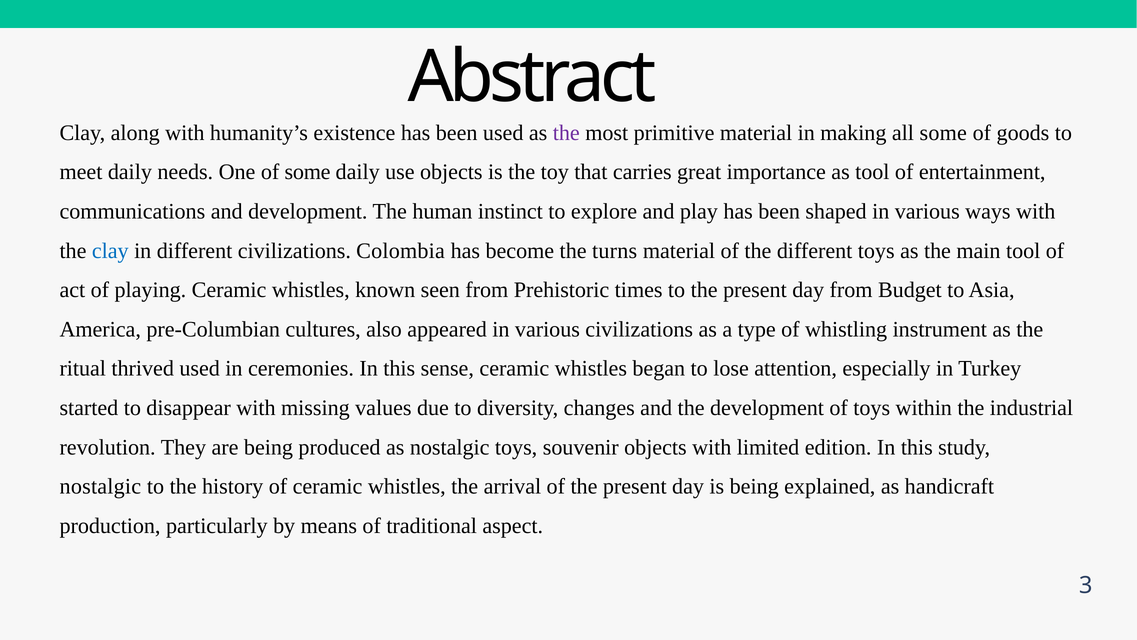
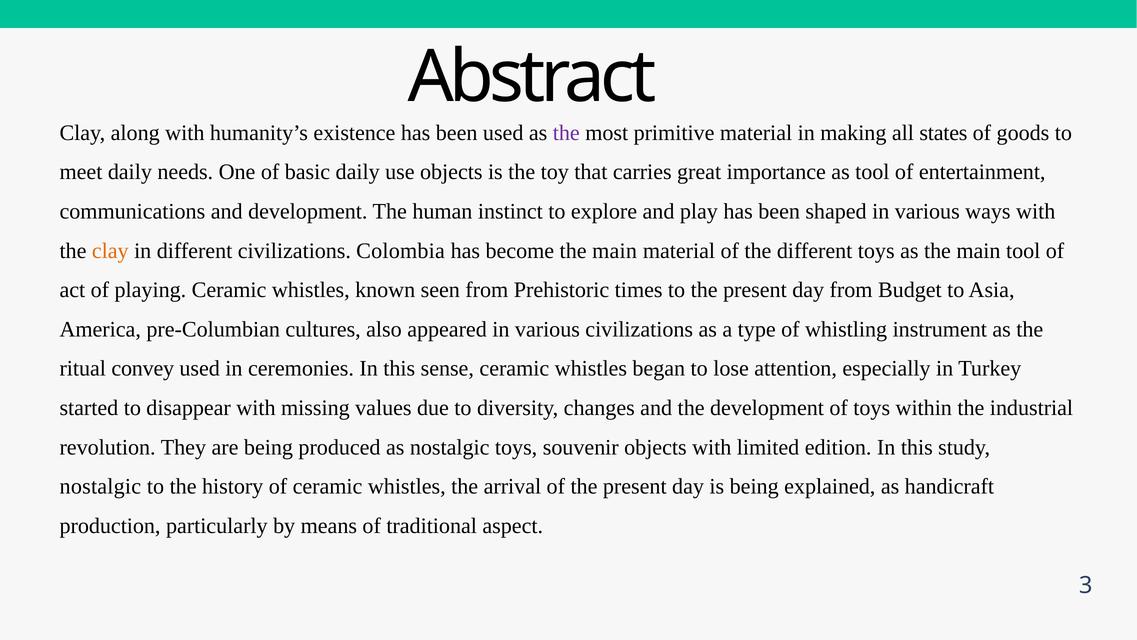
all some: some -> states (943, 133)
of some: some -> basic (307, 172)
clay colour: blue -> orange (110, 251)
become the turns: turns -> main (615, 251)
thrived: thrived -> convey (143, 368)
